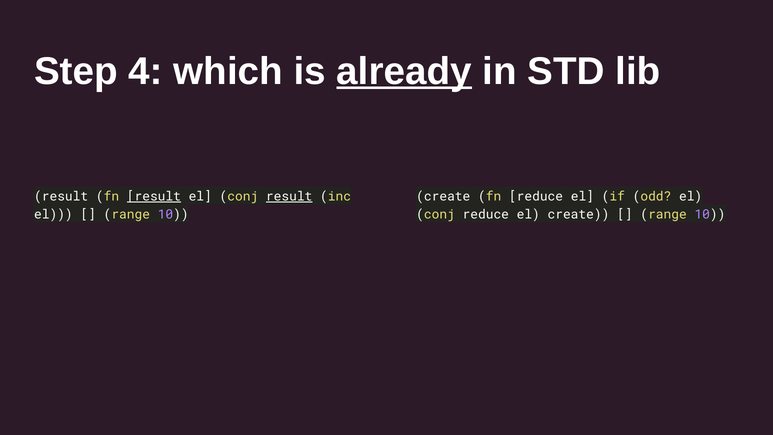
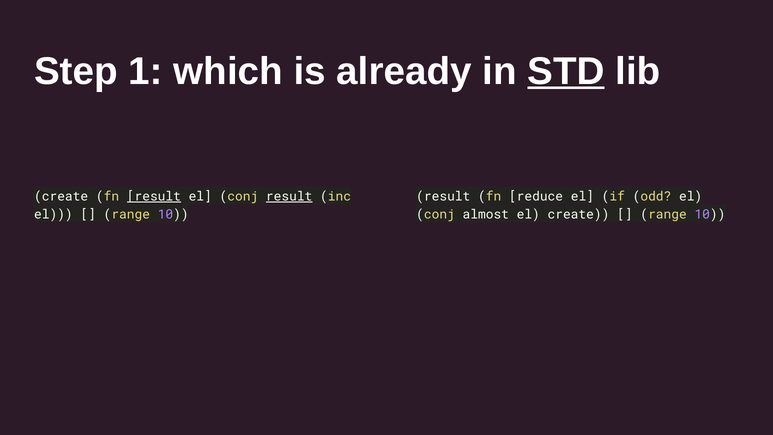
4: 4 -> 1 (146, 71)
already underline: present -> none (404, 71)
STD underline: none -> present (566, 71)
result: result -> create (61, 196)
create: create -> result (443, 196)
conj reduce: reduce -> almost (486, 214)
